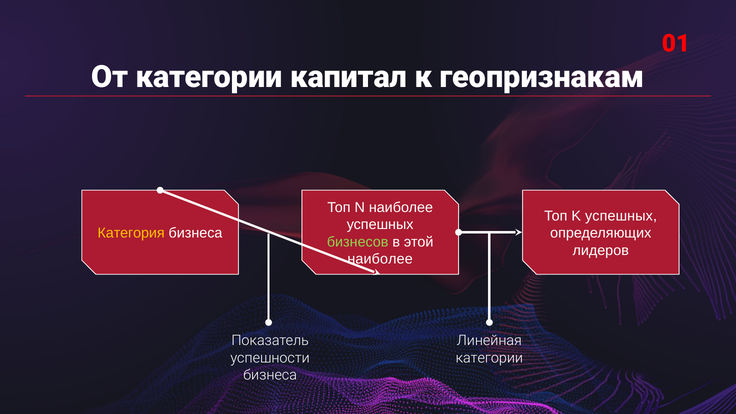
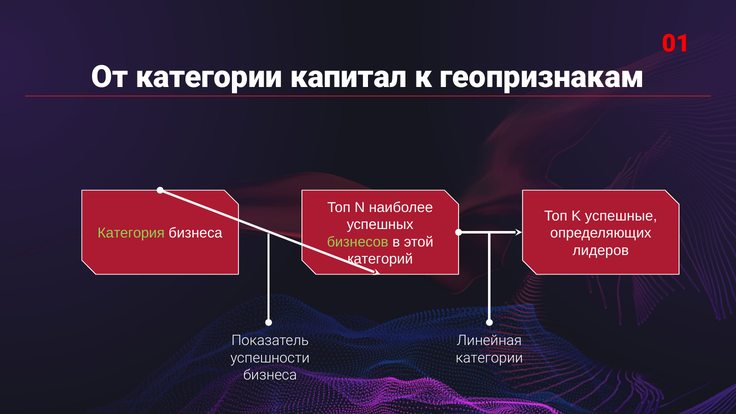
K успешных: успешных -> успешные (621, 216)
Категория colour: yellow -> light green (131, 233)
наиболее: наиболее -> категорий (380, 259)
